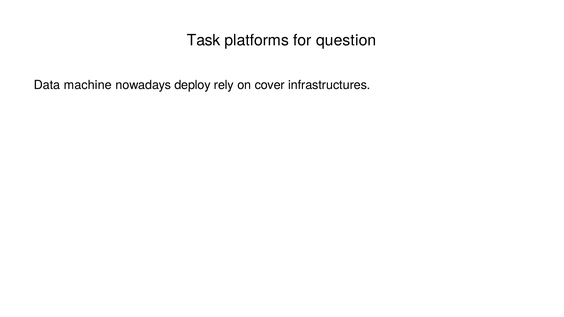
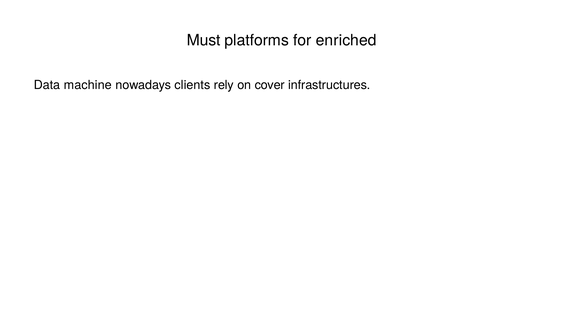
Task: Task -> Must (204, 40)
question: question -> enriched (346, 40)
deploy: deploy -> clients (193, 85)
